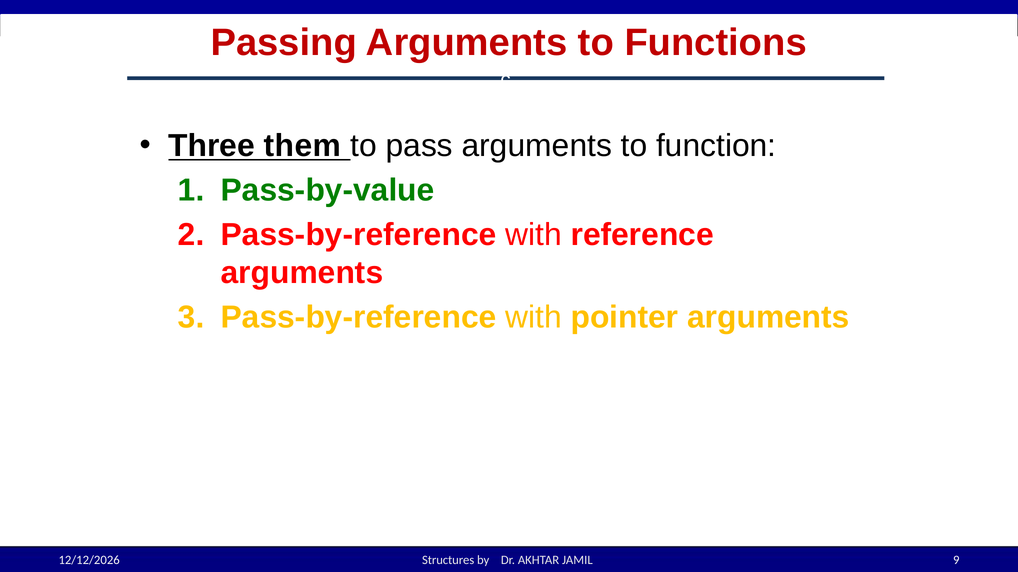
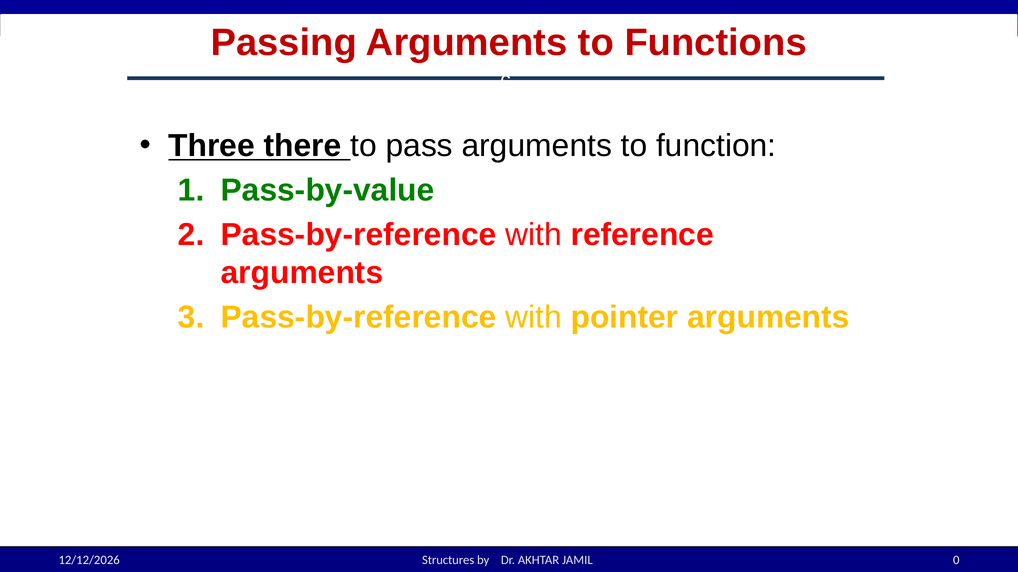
them: them -> there (303, 146)
9: 9 -> 0 (956, 561)
